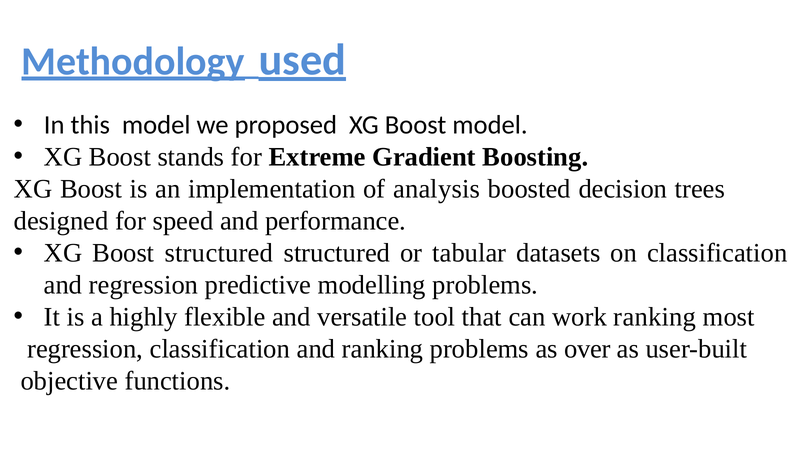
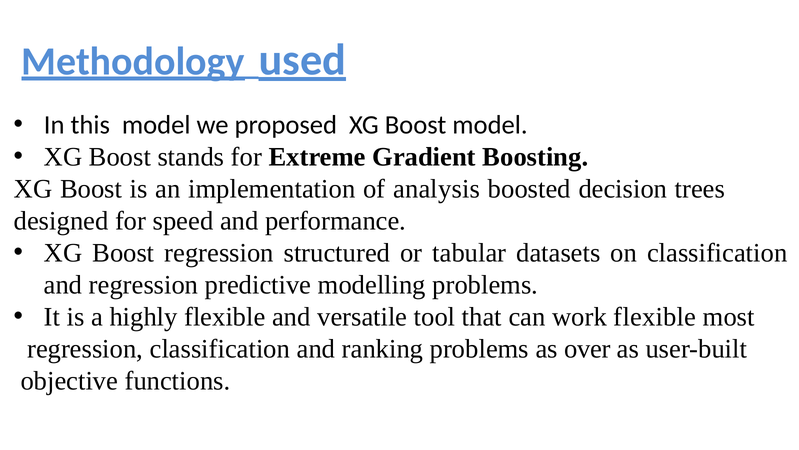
Boost structured: structured -> regression (219, 253)
work ranking: ranking -> flexible (655, 316)
